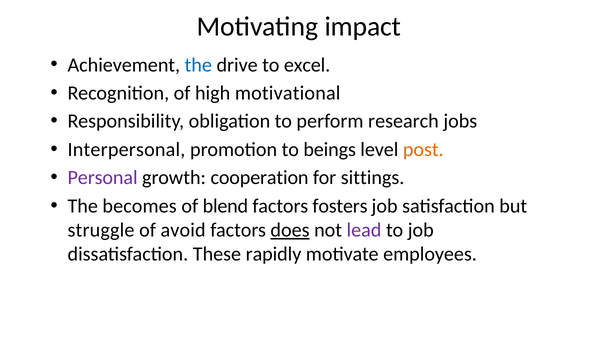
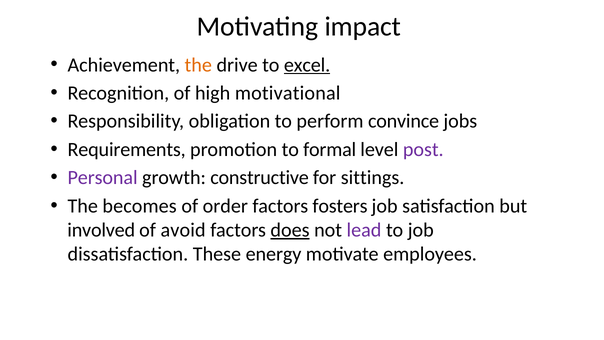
the colour: blue -> orange (198, 65)
excel underline: none -> present (307, 65)
research: research -> convince (404, 121)
Interpersonal: Interpersonal -> Requirements (127, 149)
beings: beings -> formal (330, 149)
post colour: orange -> purple (423, 149)
cooperation: cooperation -> constructive (260, 178)
blend: blend -> order (225, 206)
struggle: struggle -> involved (101, 230)
rapidly: rapidly -> energy (274, 254)
